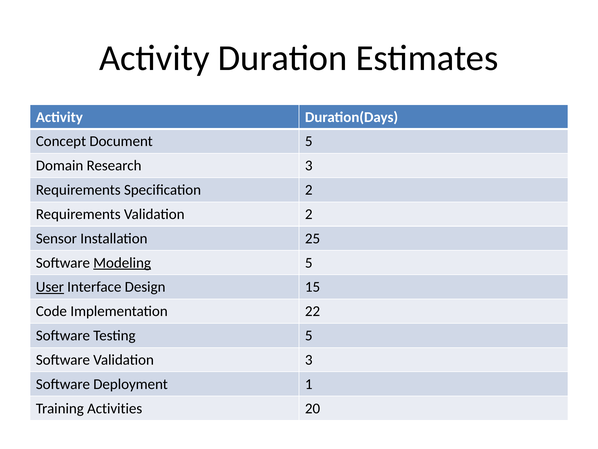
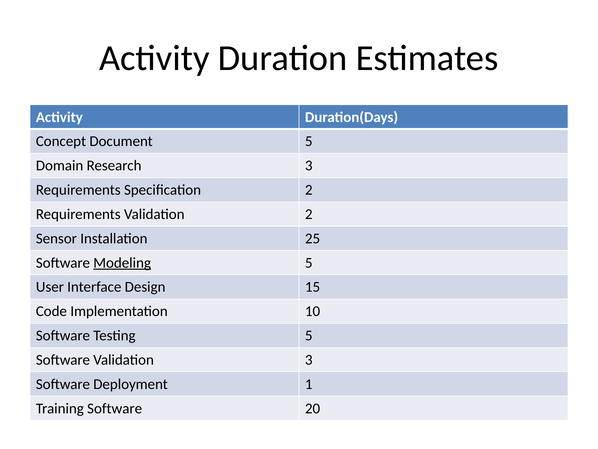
User underline: present -> none (50, 287)
22: 22 -> 10 (313, 311)
Training Activities: Activities -> Software (115, 408)
